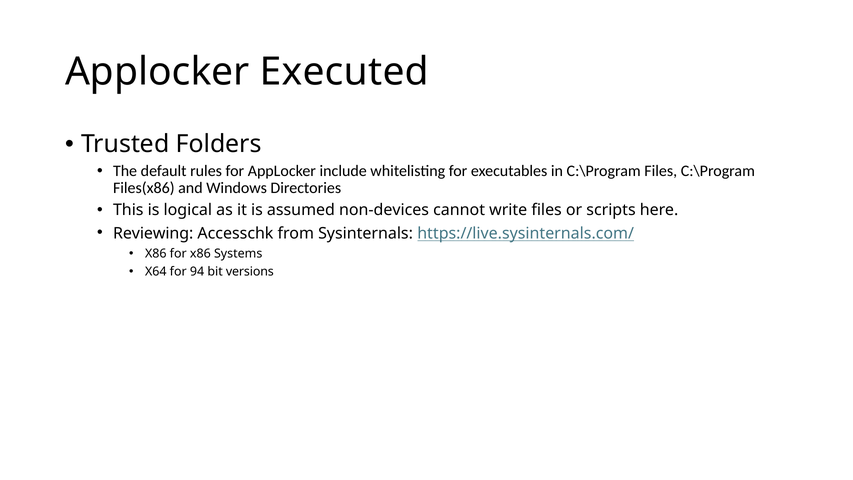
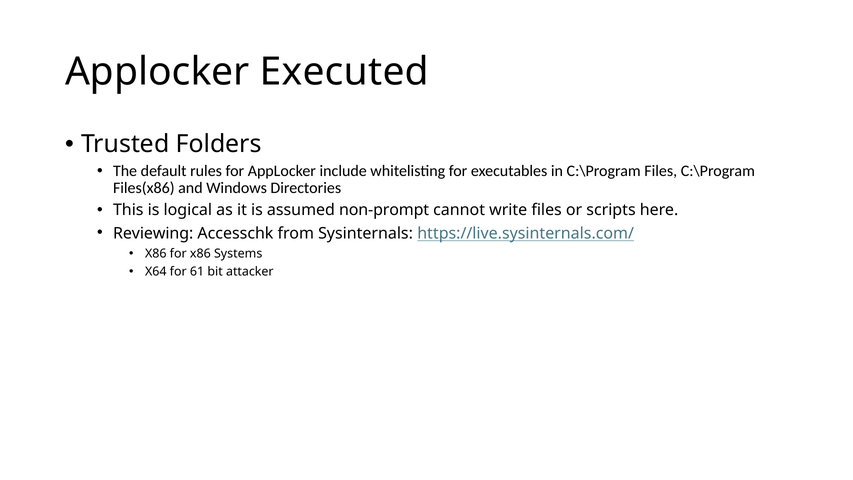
non-devices: non-devices -> non-prompt (384, 210)
94: 94 -> 61 (197, 271)
versions: versions -> attacker (250, 271)
